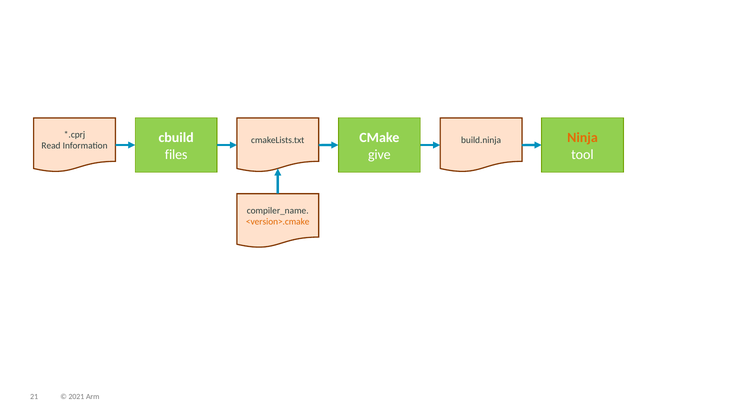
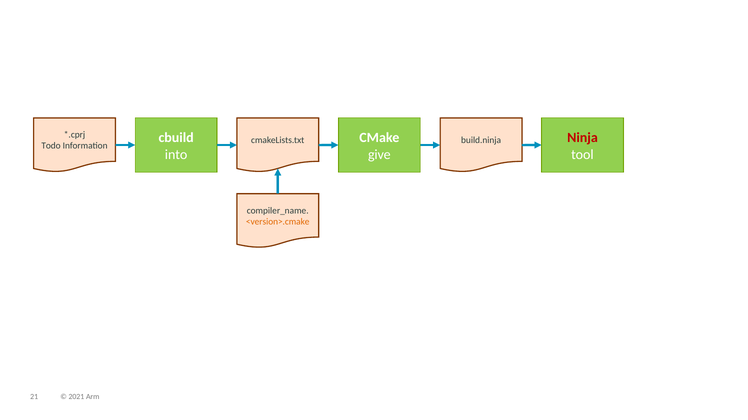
Ninja colour: orange -> red (583, 138)
Read: Read -> Todo (51, 146)
files: files -> into (176, 155)
